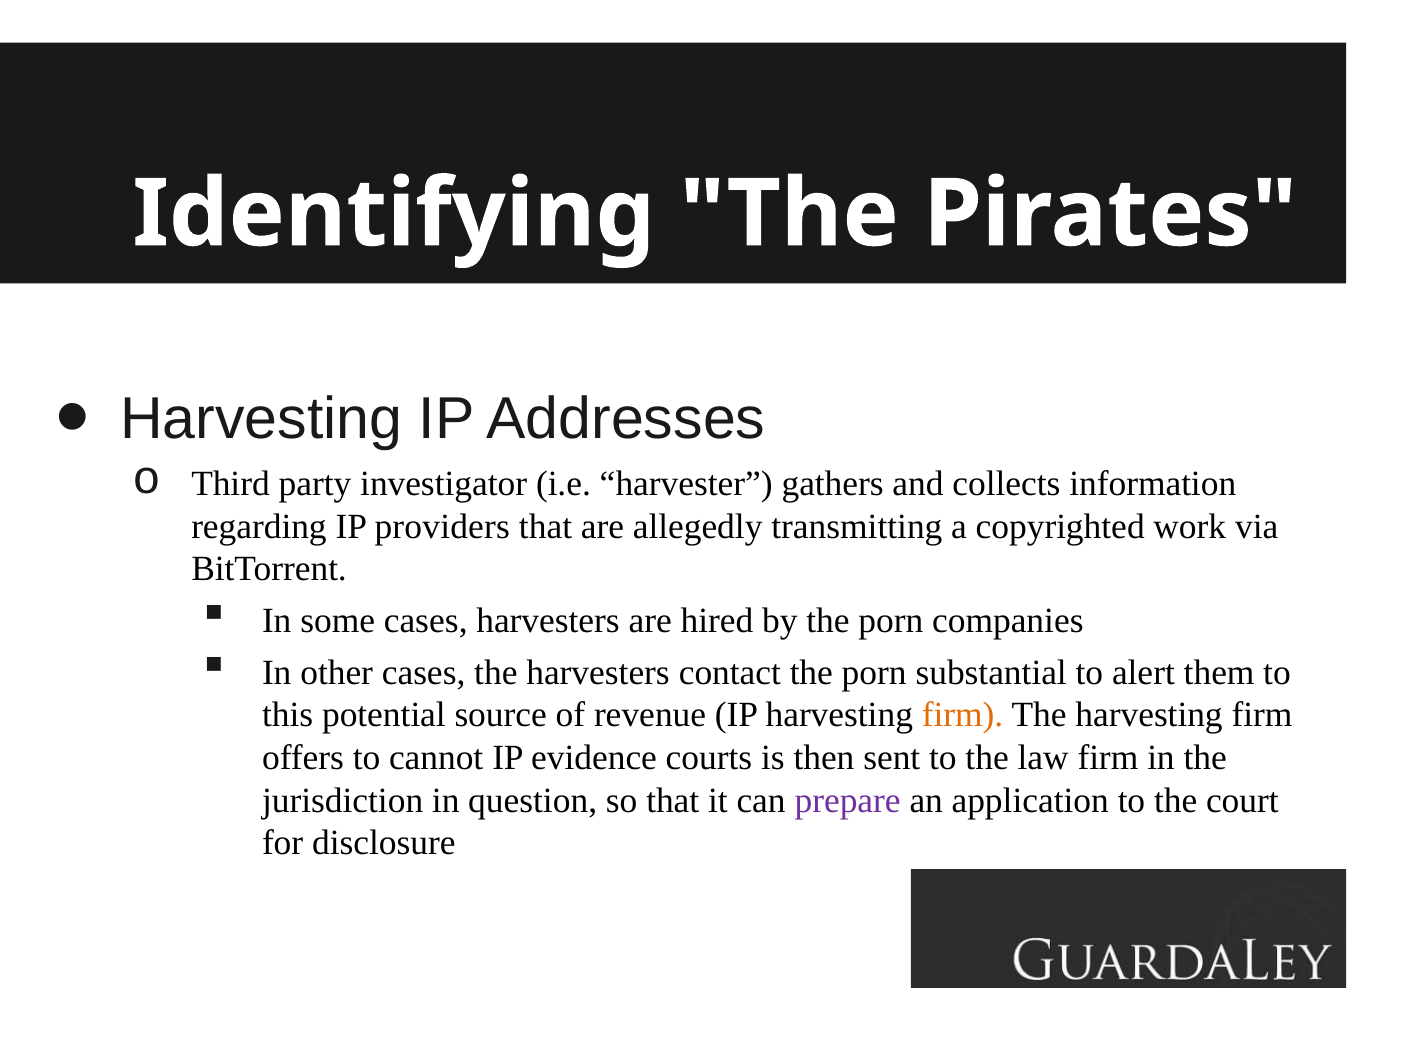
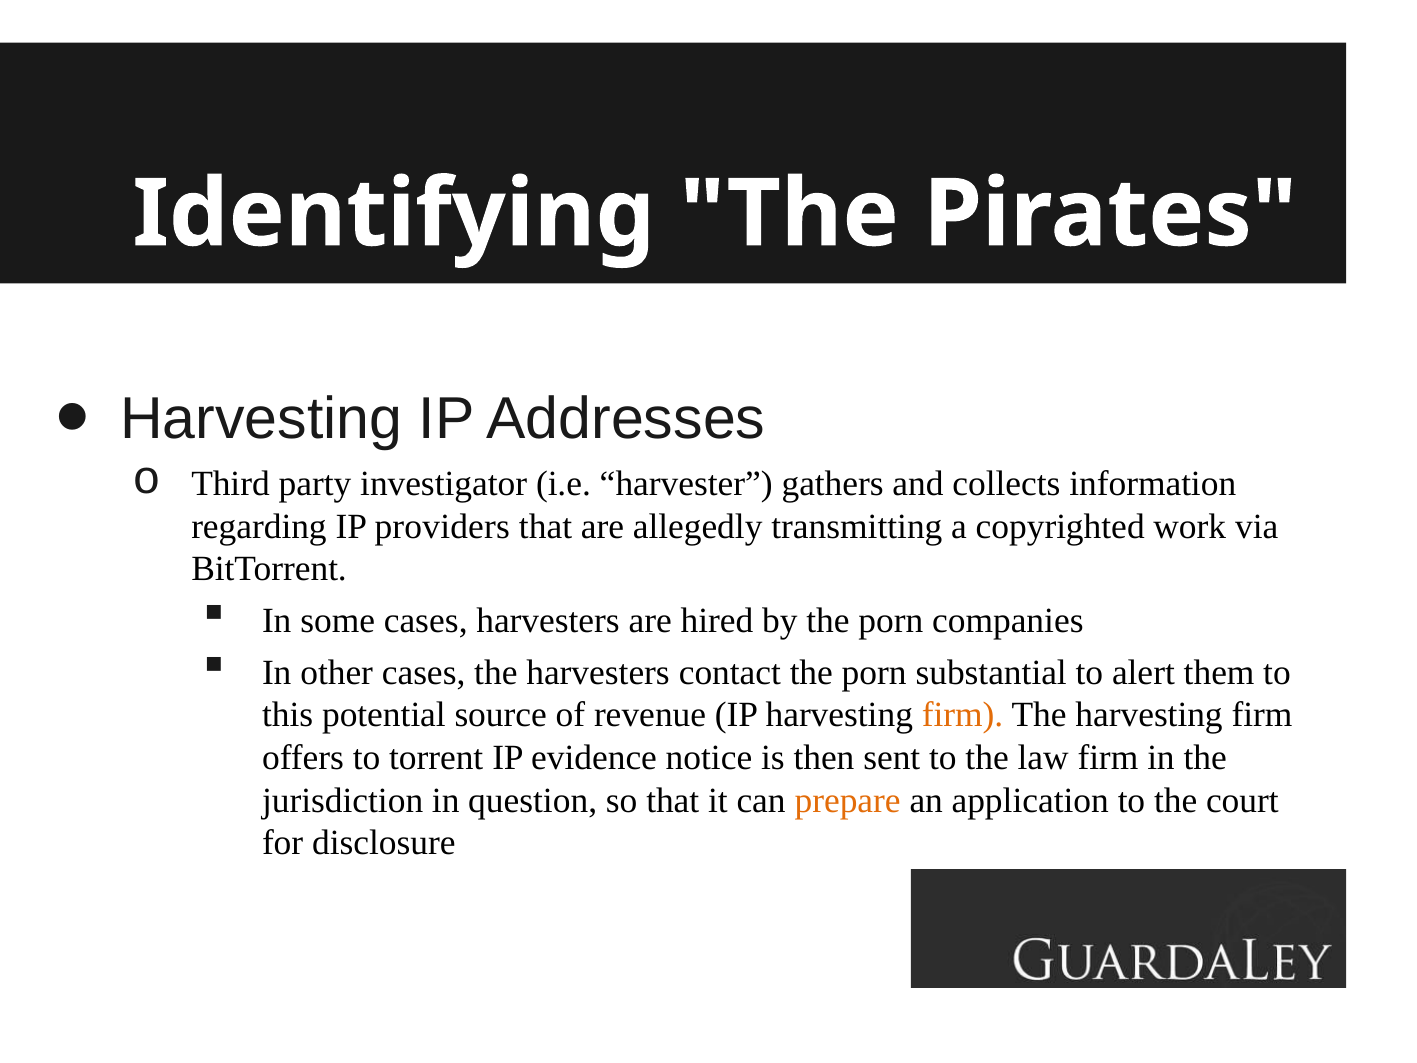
cannot: cannot -> torrent (436, 758)
courts: courts -> notice (709, 758)
prepare colour: purple -> orange (848, 800)
